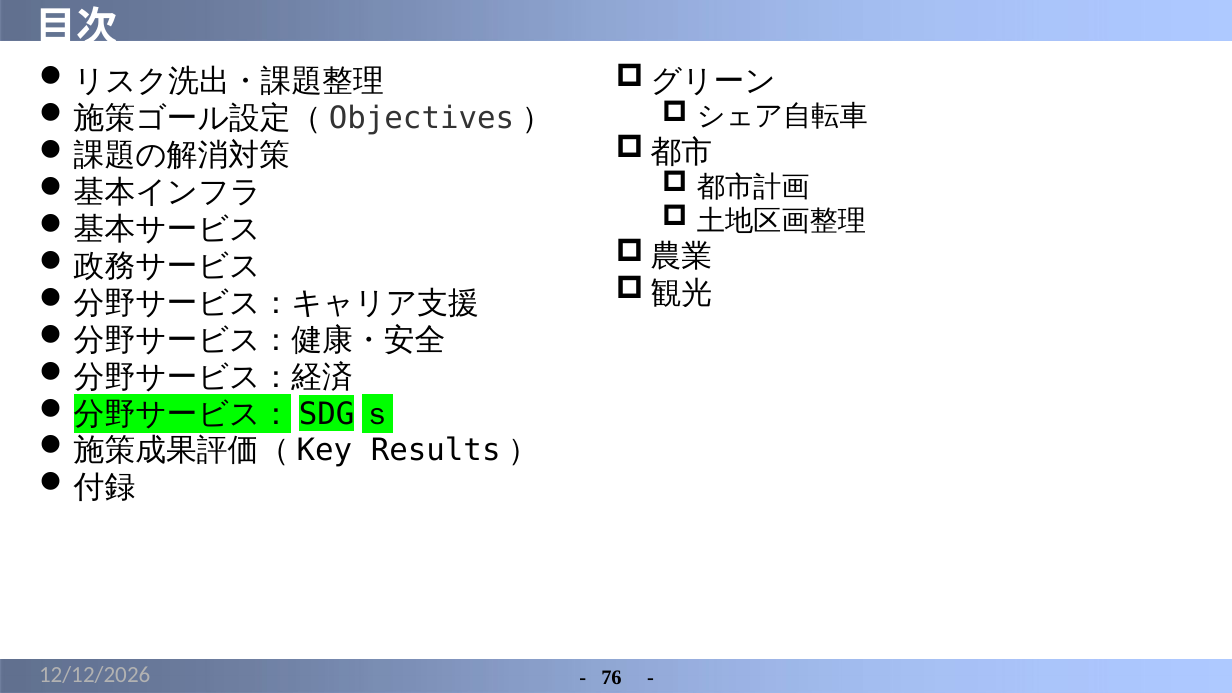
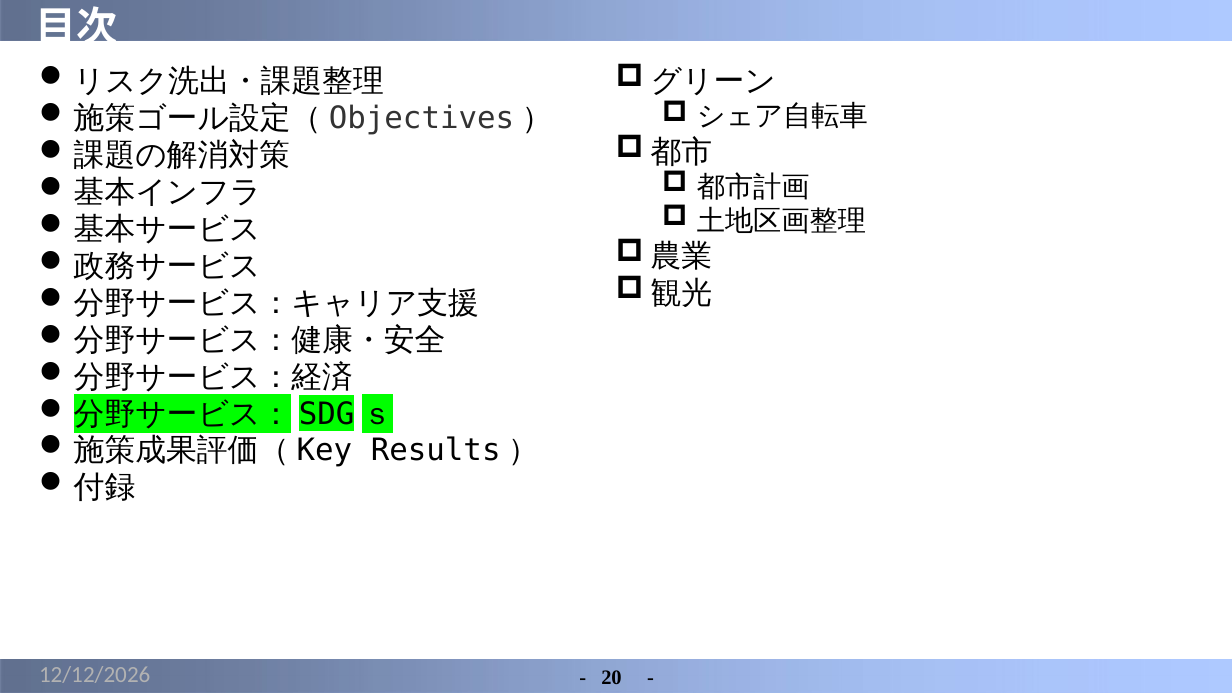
76: 76 -> 20 (611, 677)
